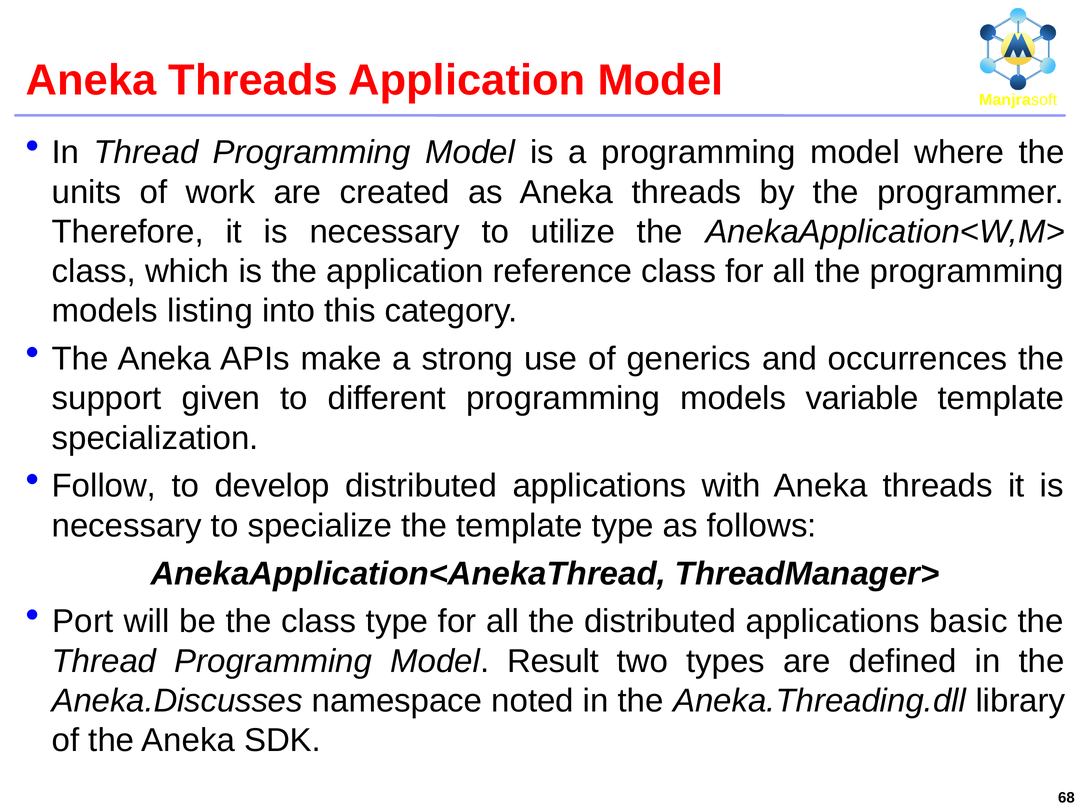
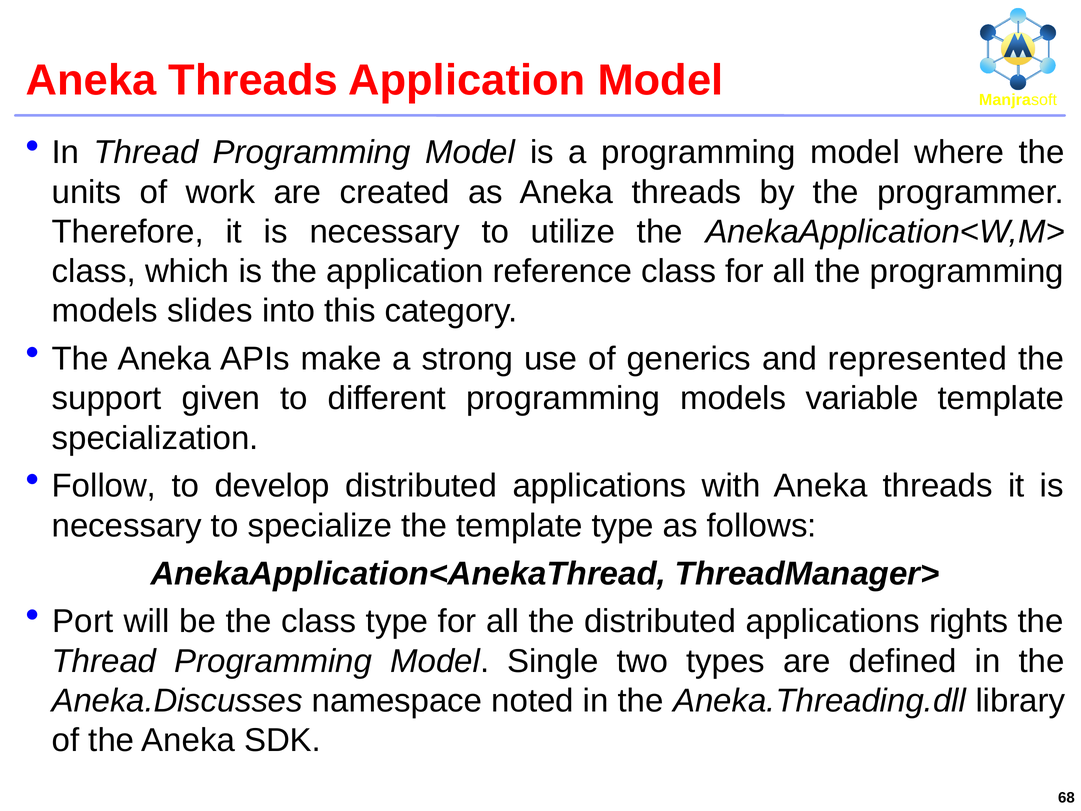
listing: listing -> slides (210, 311)
occurrences: occurrences -> represented (917, 359)
basic: basic -> rights (969, 621)
Result: Result -> Single (553, 661)
